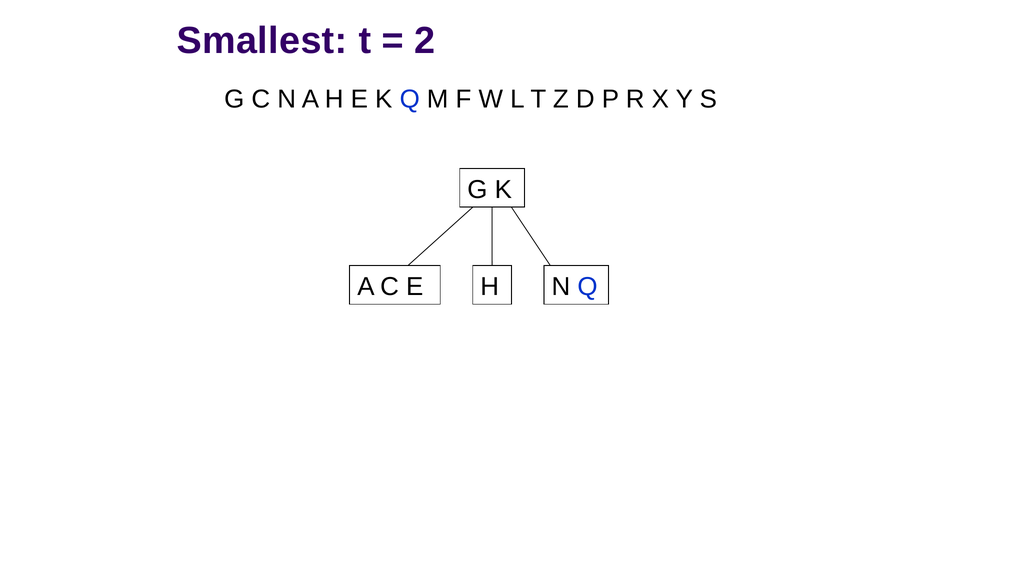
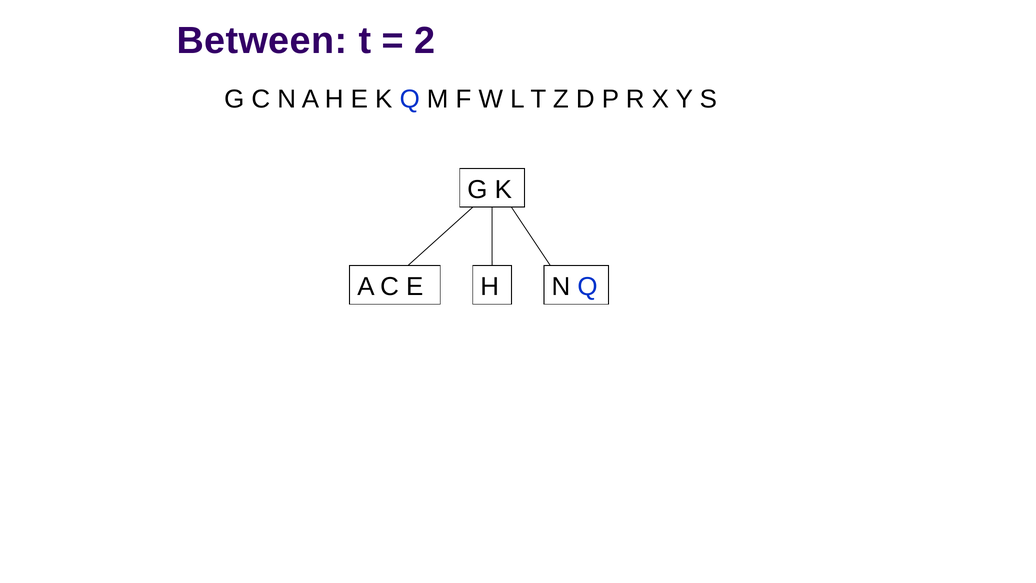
Smallest: Smallest -> Between (262, 41)
